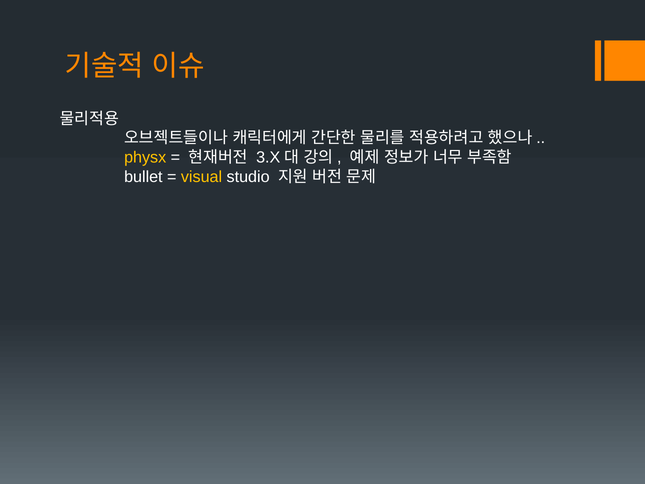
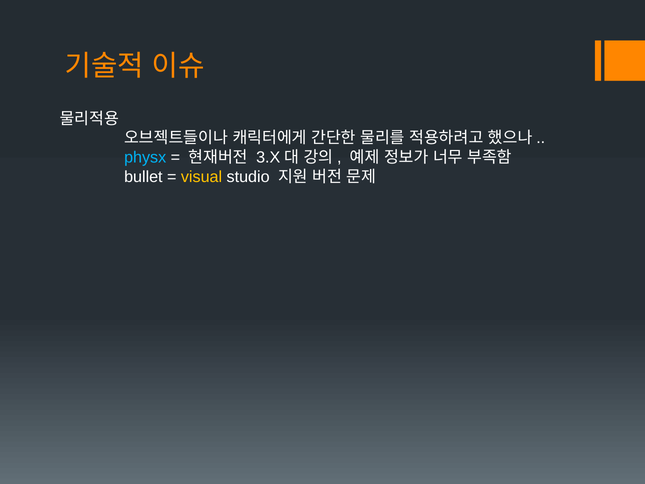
physx colour: yellow -> light blue (145, 157)
